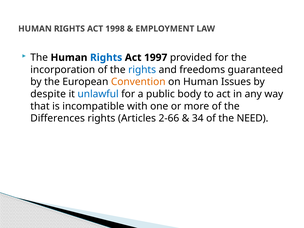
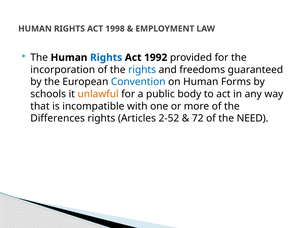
1997: 1997 -> 1992 (156, 58)
Convention colour: orange -> blue (138, 82)
Issues: Issues -> Forms (236, 82)
despite: despite -> schools (48, 94)
unlawful colour: blue -> orange (98, 94)
2-66: 2-66 -> 2-52 (169, 118)
34: 34 -> 72 (198, 118)
